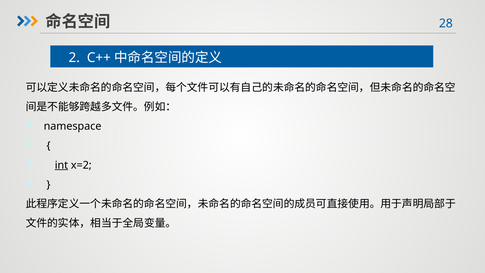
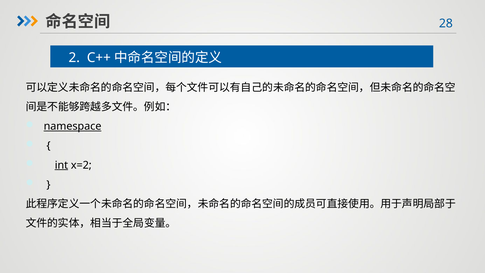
namespace underline: none -> present (73, 126)
